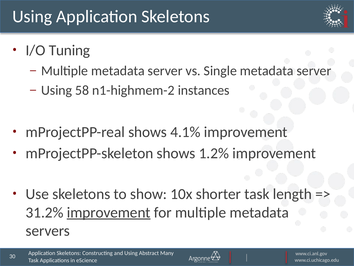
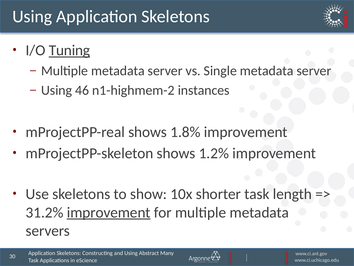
Tuning underline: none -> present (69, 50)
58: 58 -> 46 (82, 90)
4.1%: 4.1% -> 1.8% (185, 132)
